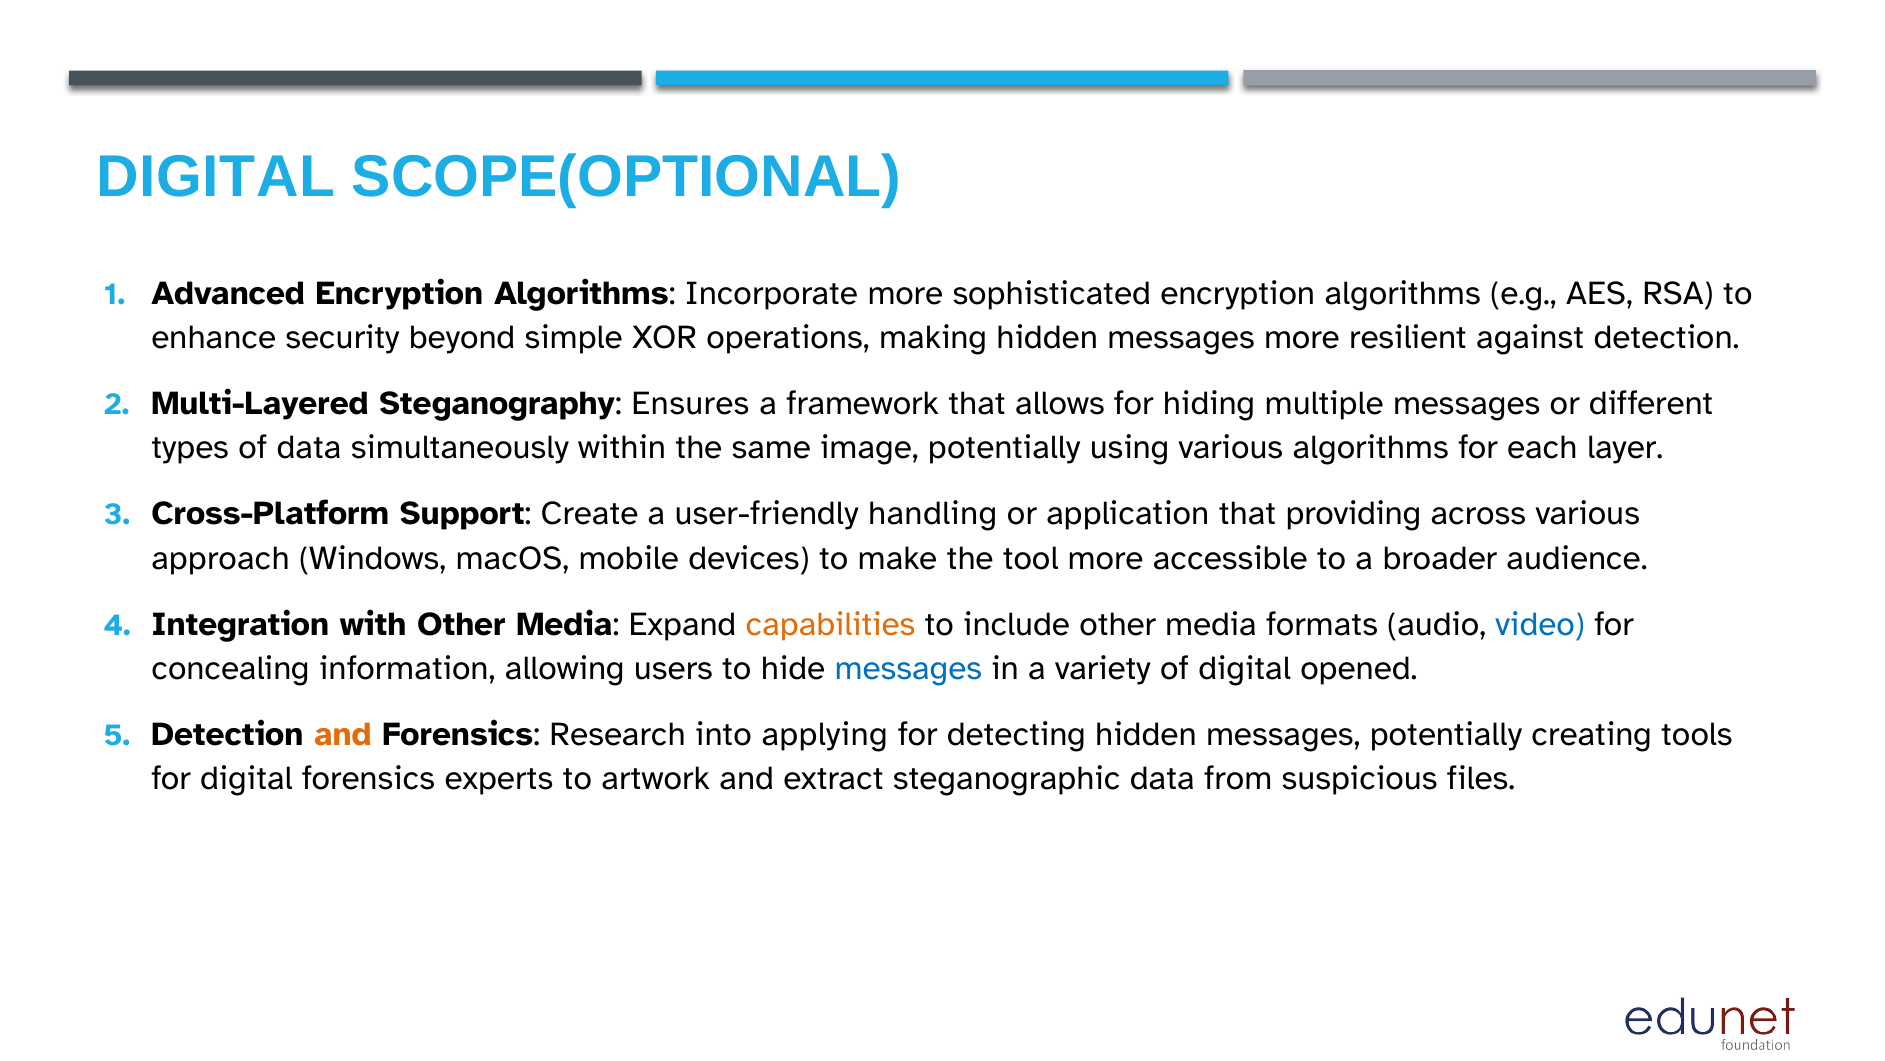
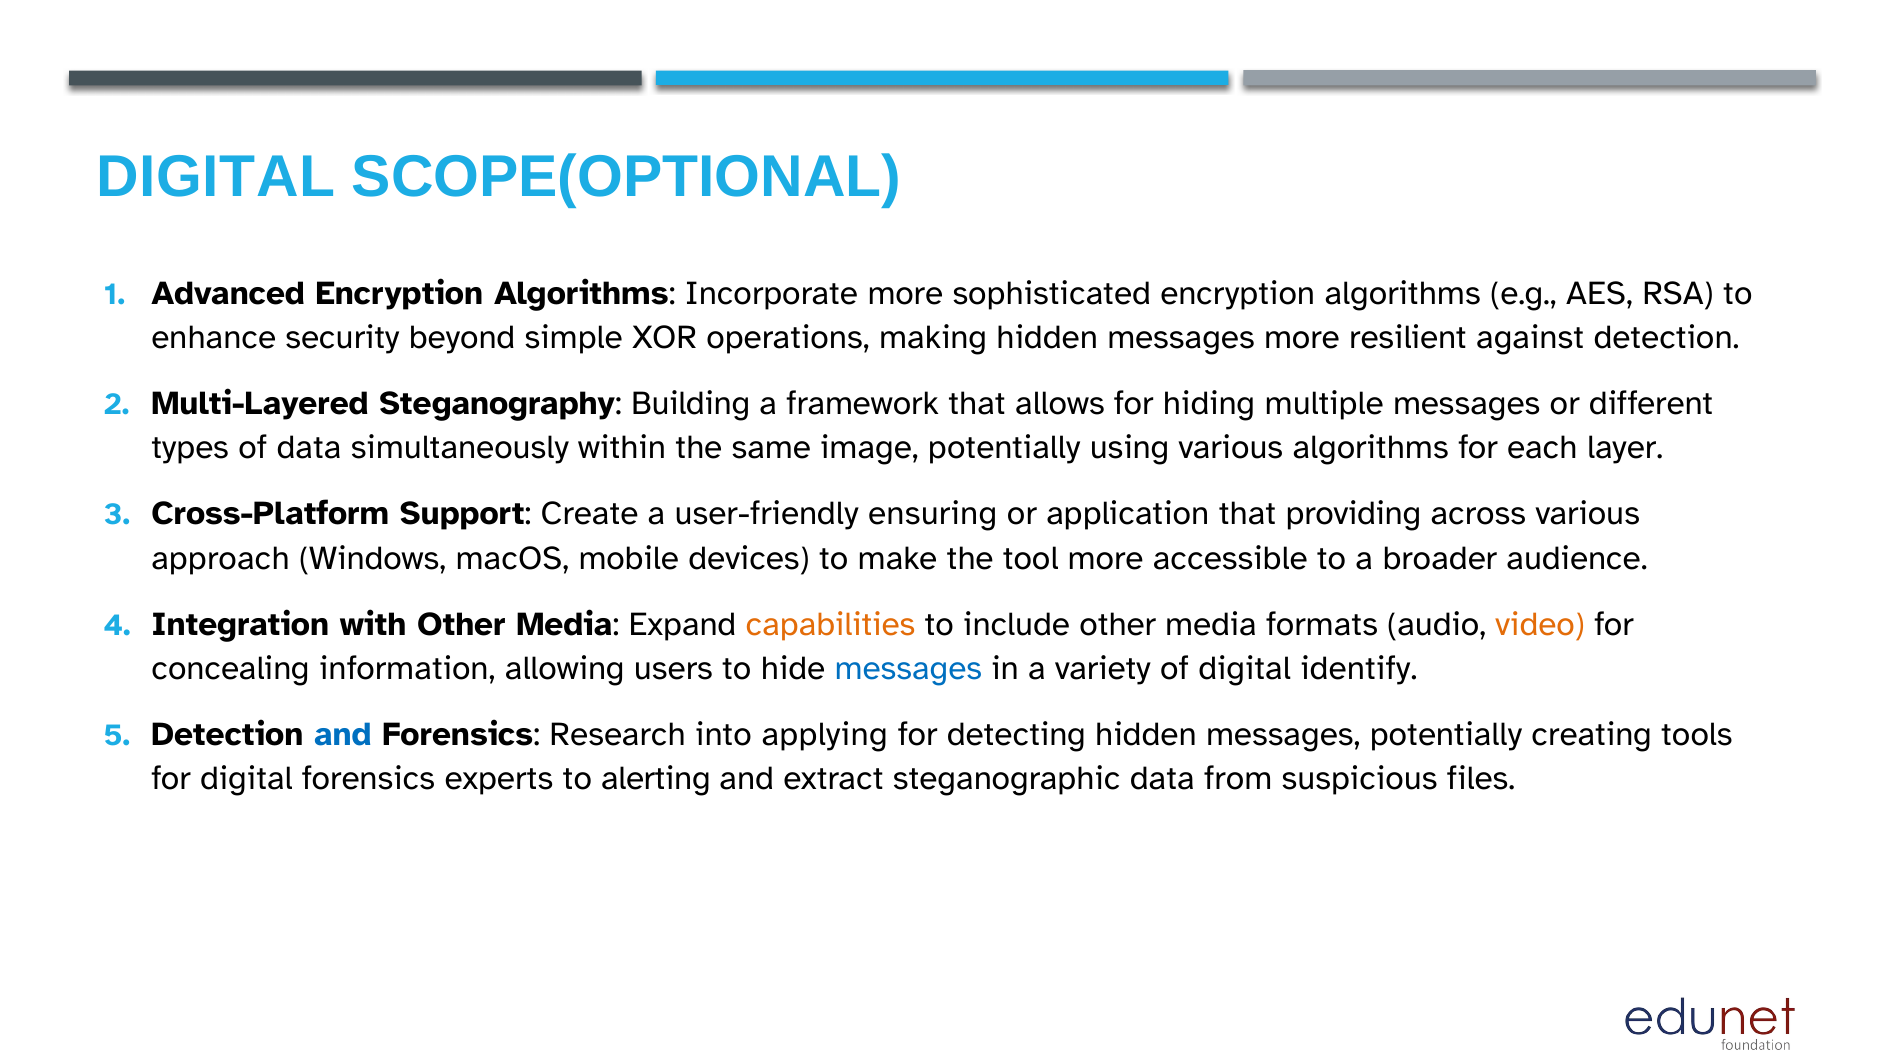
Ensures: Ensures -> Building (691, 403)
handling: handling -> ensuring (933, 514)
video colour: blue -> orange (1540, 624)
opened: opened -> identify (1359, 668)
and colour: orange -> blue (343, 734)
artwork: artwork -> alerting (656, 778)
